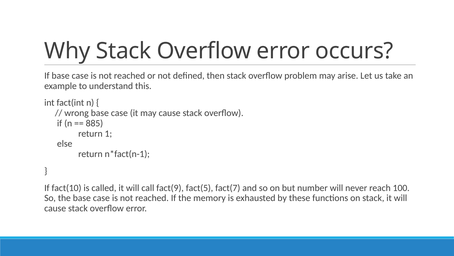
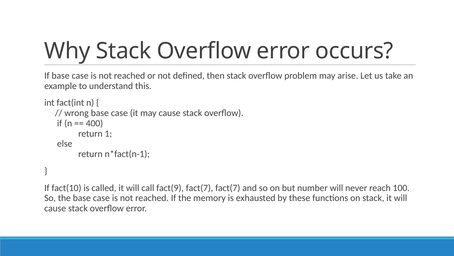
885: 885 -> 400 (94, 123)
fact(9 fact(5: fact(5 -> fact(7 (200, 187)
